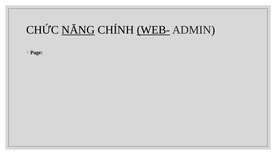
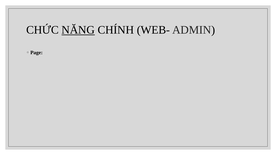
WEB- underline: present -> none (153, 30)
